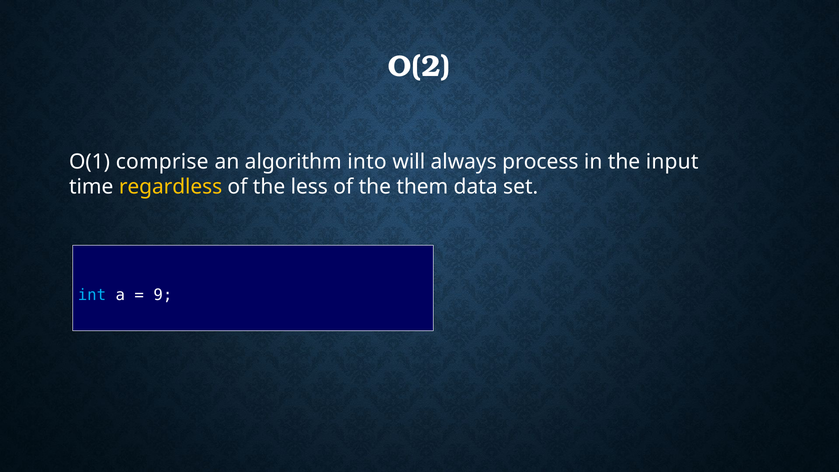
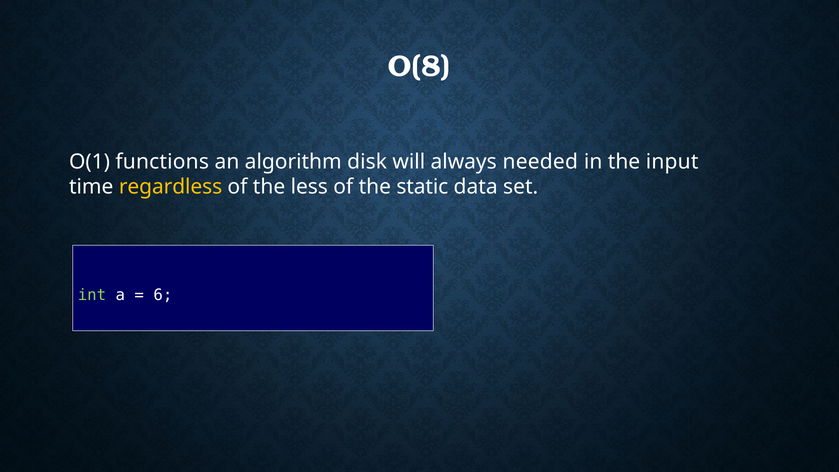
O(2: O(2 -> O(8 (419, 66)
comprise: comprise -> functions (162, 162)
into: into -> disk (367, 162)
process: process -> needed (540, 162)
them: them -> static (422, 187)
int colour: light blue -> light green (92, 295)
9: 9 -> 6 (163, 295)
